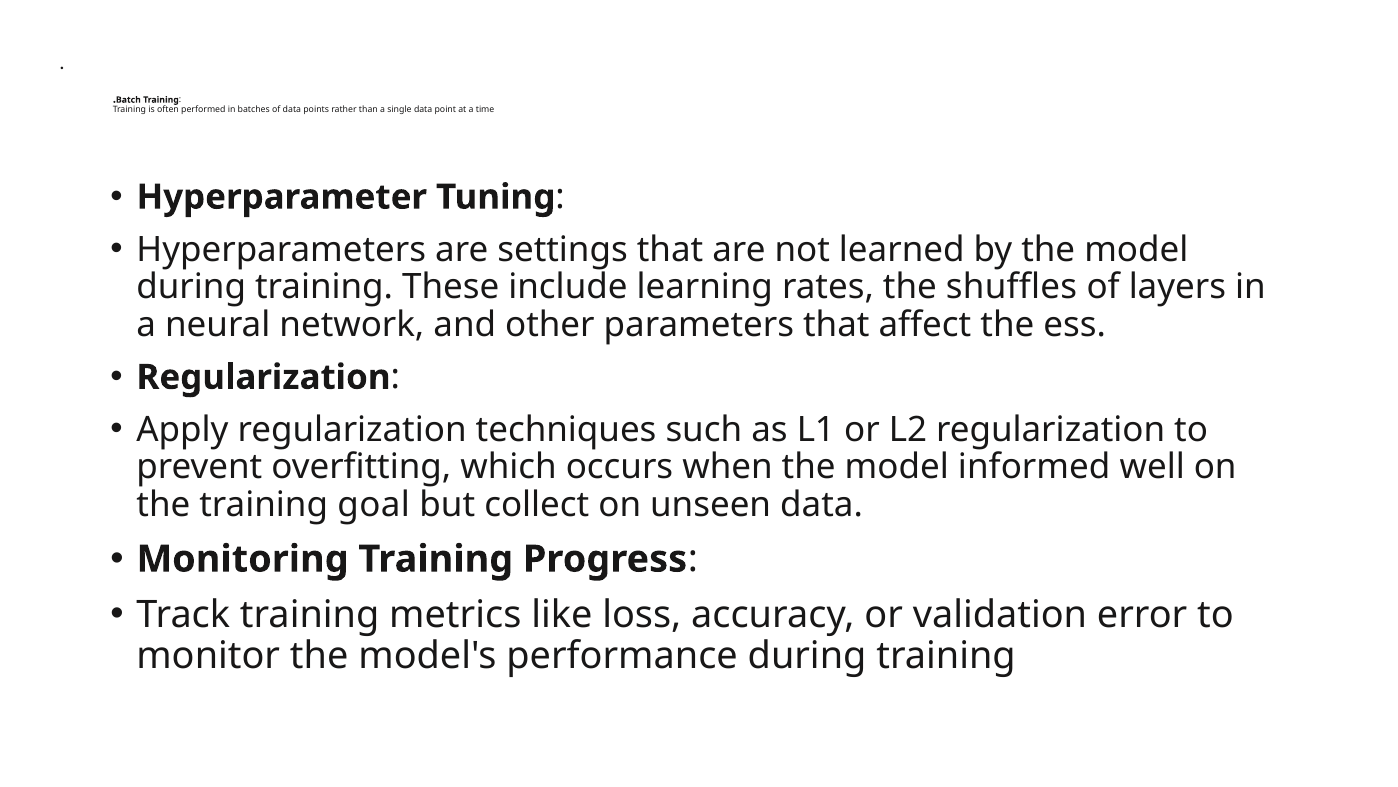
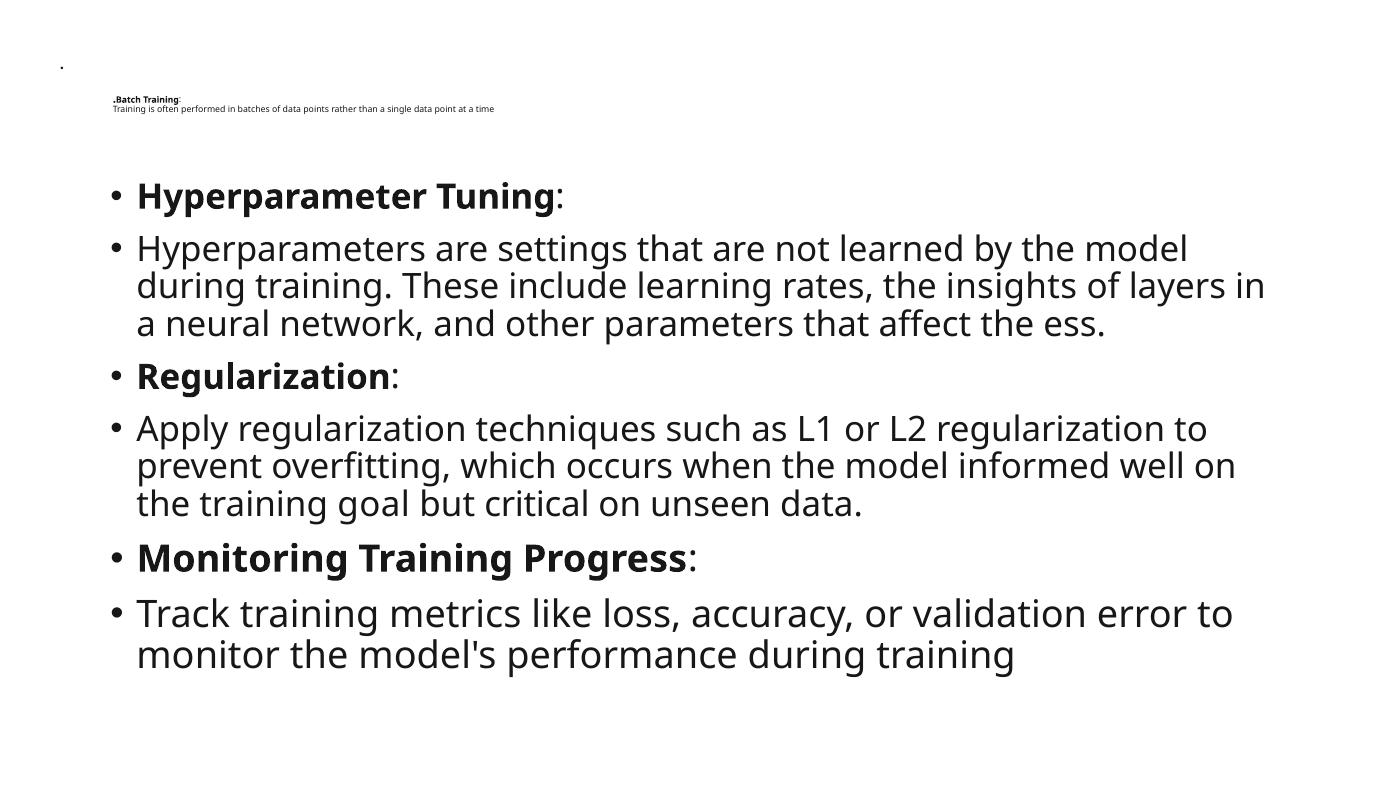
shuffles: shuffles -> insights (1012, 287)
collect: collect -> critical (537, 505)
